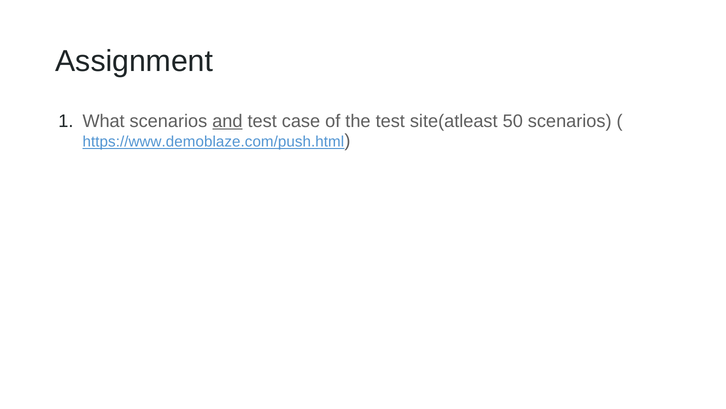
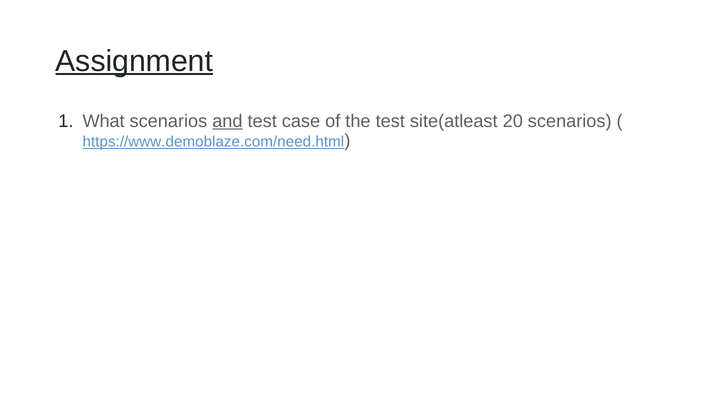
Assignment underline: none -> present (134, 61)
50: 50 -> 20 (513, 121)
https://www.demoblaze.com/push.html: https://www.demoblaze.com/push.html -> https://www.demoblaze.com/need.html (213, 142)
